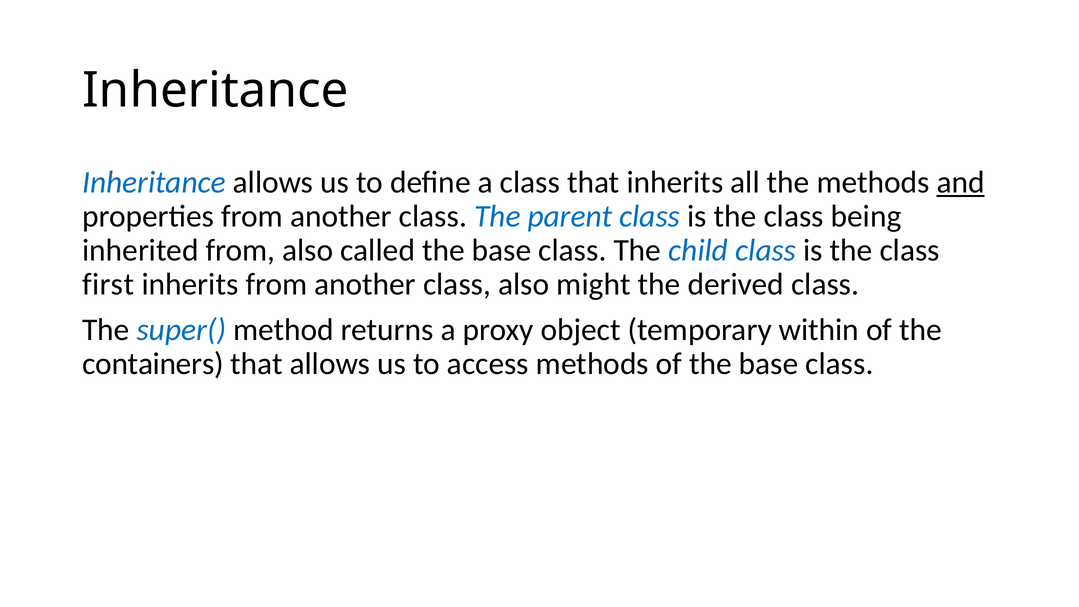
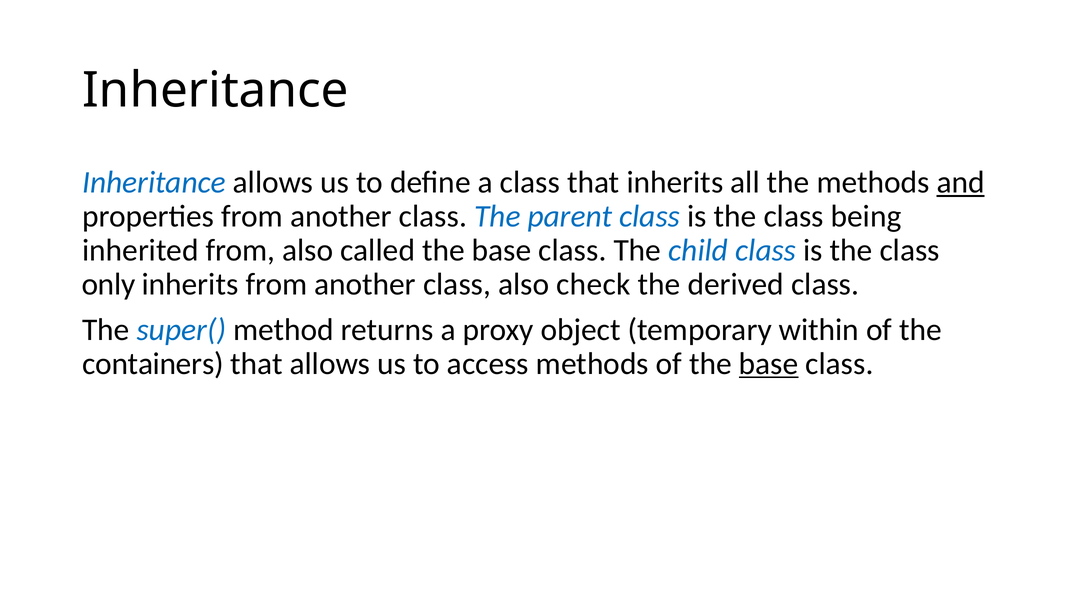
first: first -> only (109, 284)
might: might -> check (593, 284)
base underline: none -> present (769, 364)
